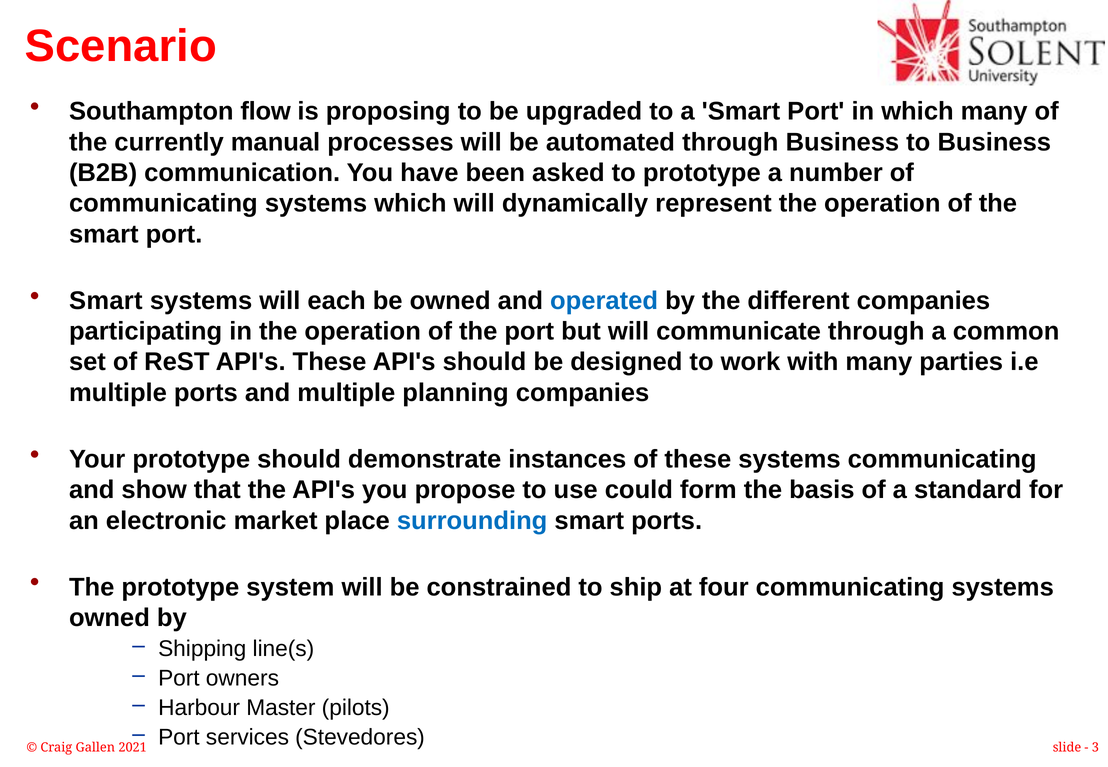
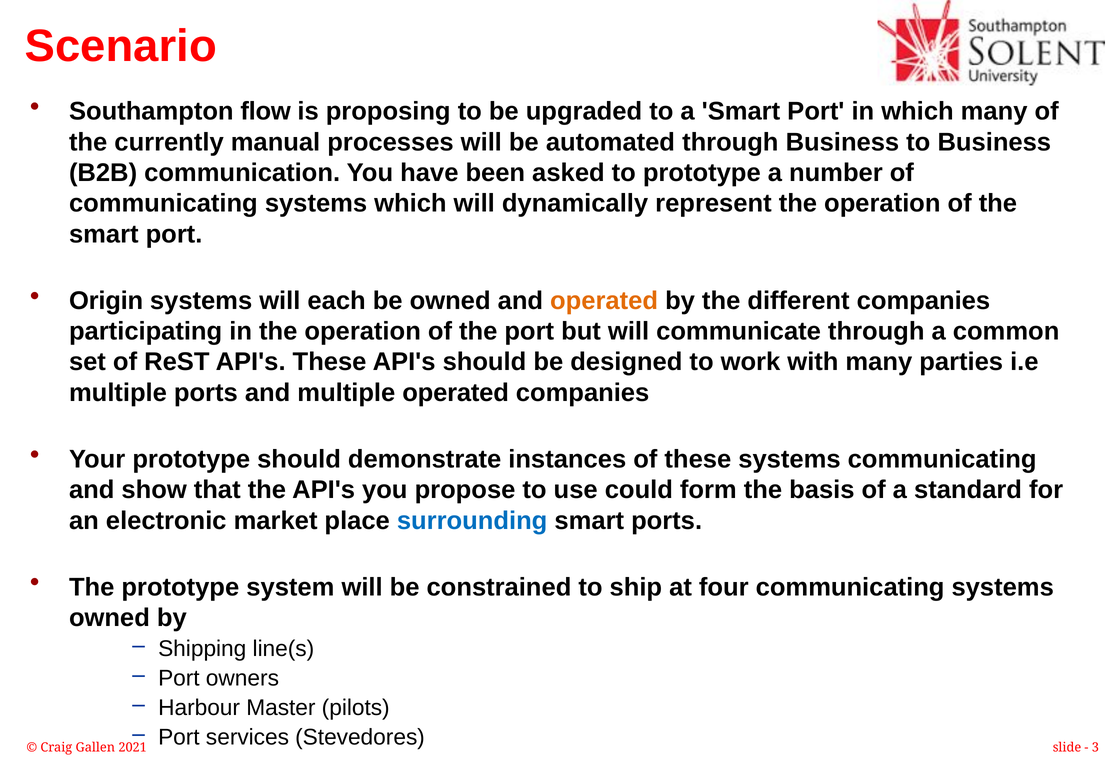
Smart: Smart -> Origin (106, 301)
operated colour: blue -> orange (604, 301)
multiple planning: planning -> operated (456, 393)
